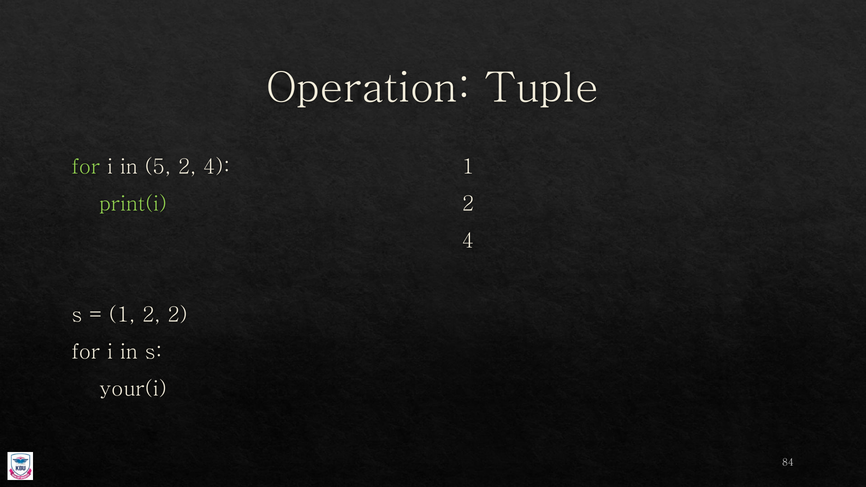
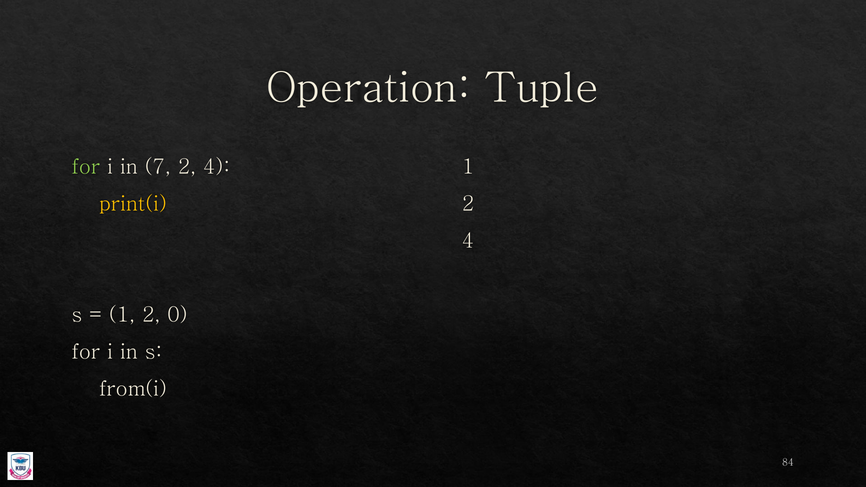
5: 5 -> 7 (158, 167)
print(i colour: light green -> yellow (133, 204)
2 2: 2 -> 0 (177, 315)
your(i: your(i -> from(i (133, 389)
